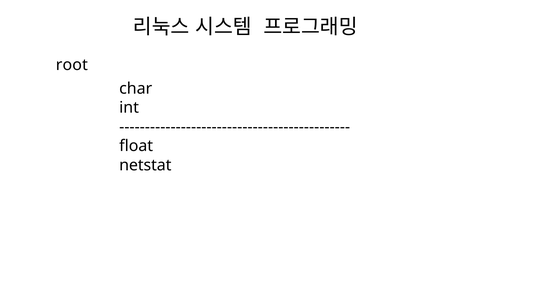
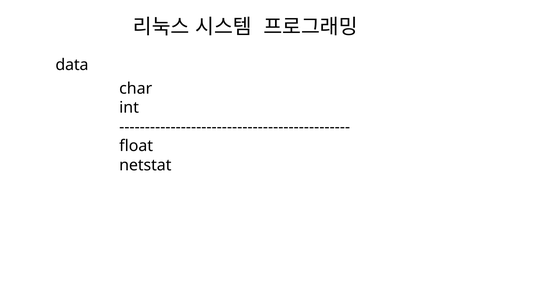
root: root -> data (72, 65)
